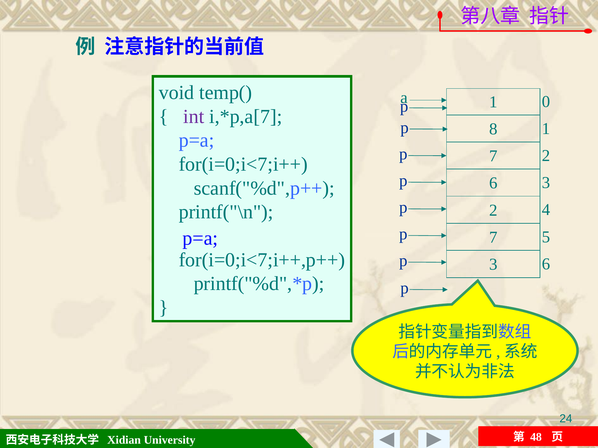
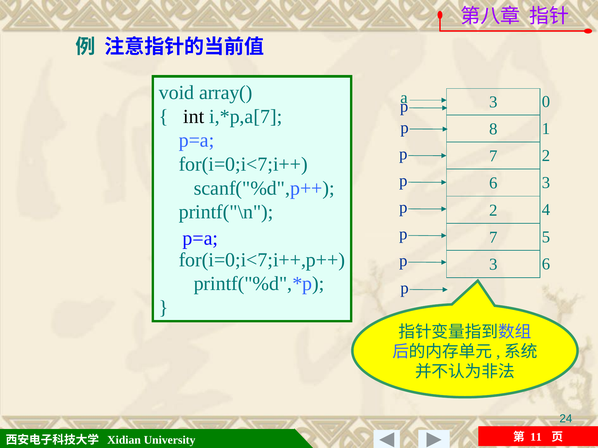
temp(: temp( -> array( (226, 93)
1: 1 -> 3 (493, 102)
int colour: purple -> black (194, 117)
48: 48 -> 11 (536, 437)
